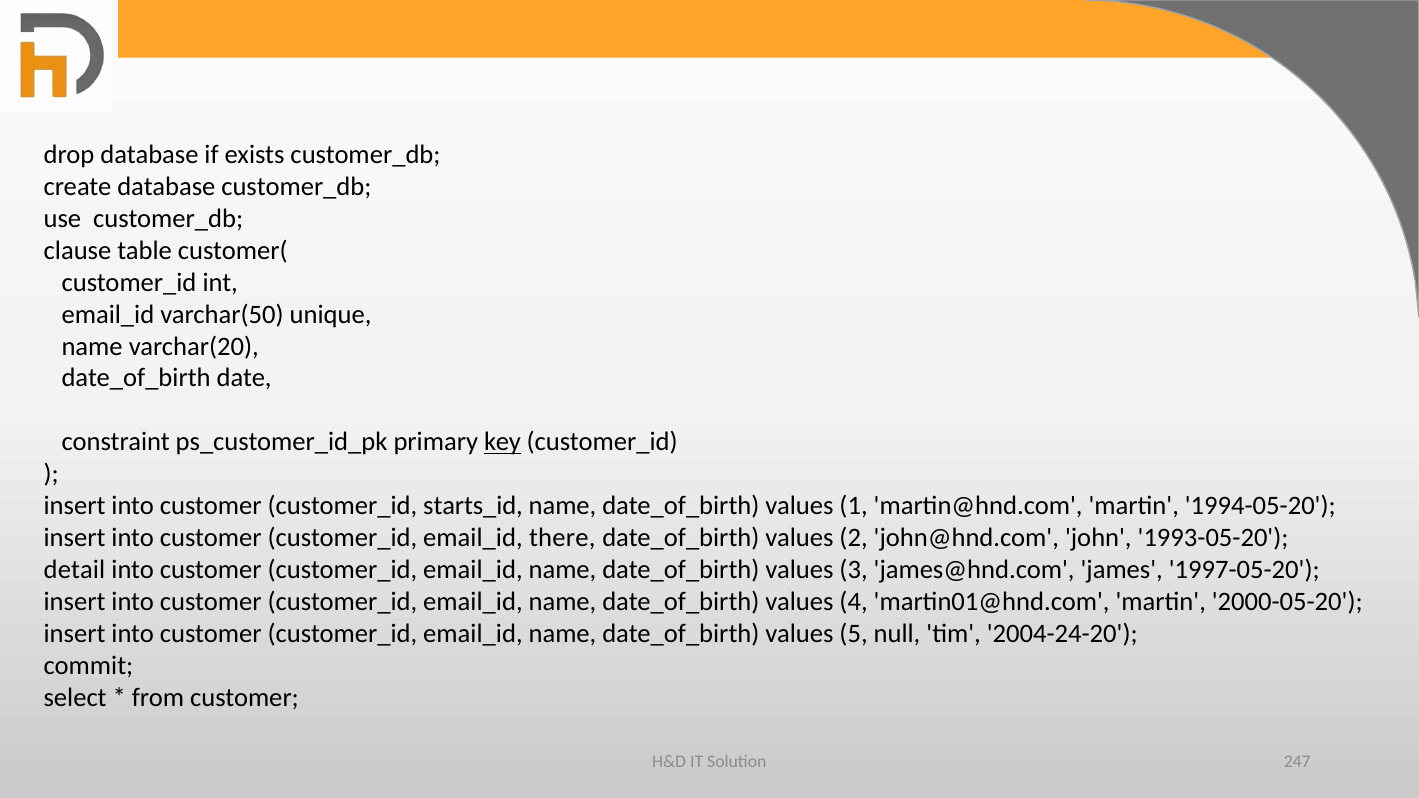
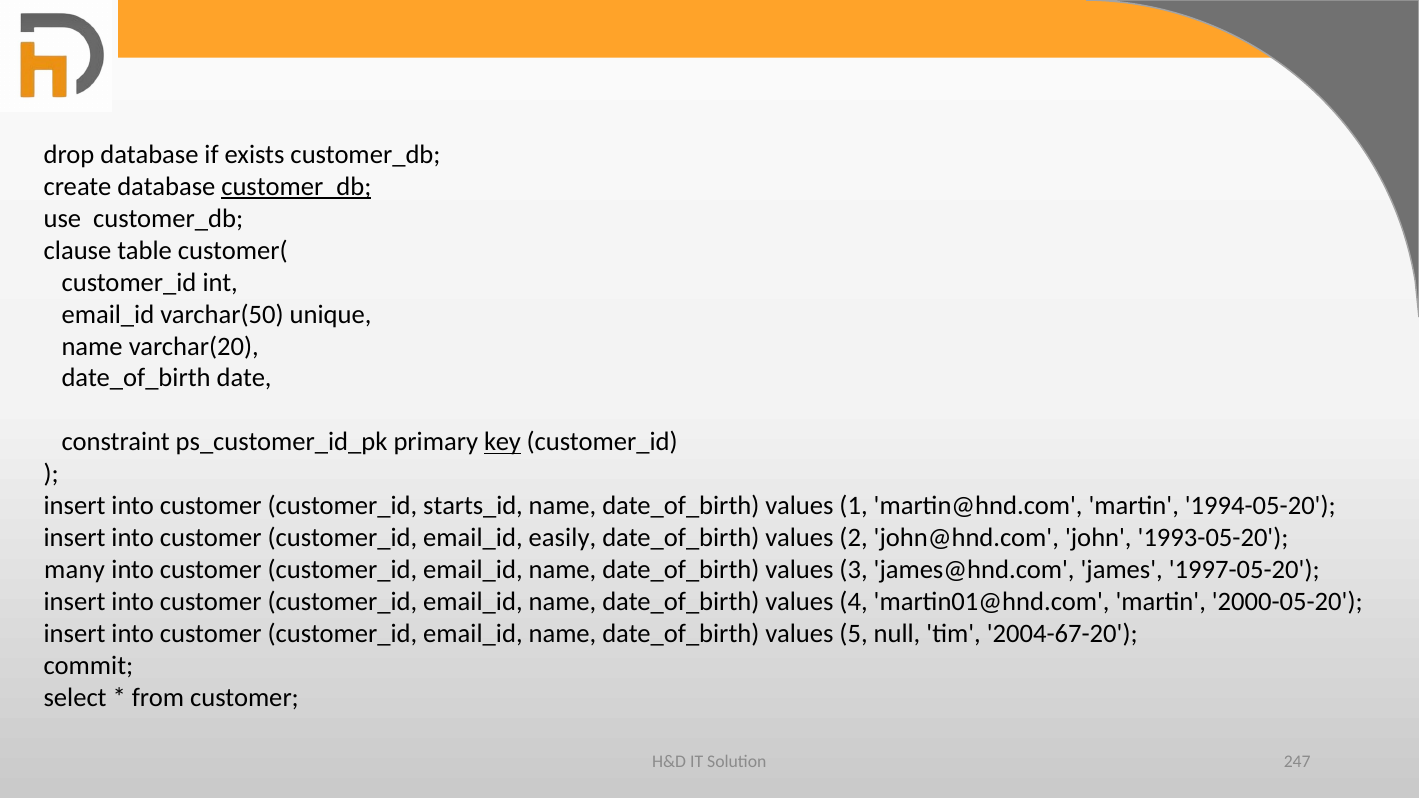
customer_db underline: none -> present (296, 187)
there: there -> easily (562, 538)
detail: detail -> many (74, 570)
2004-24-20: 2004-24-20 -> 2004-67-20 (1062, 634)
